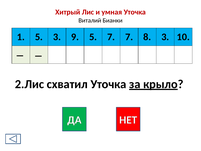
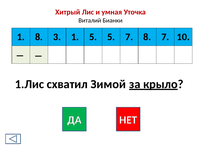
1 5: 5 -> 8 (39, 37)
3 9: 9 -> 1 (75, 37)
5 7: 7 -> 5 (111, 37)
8 3: 3 -> 7 (165, 37)
2.Лис: 2.Лис -> 1.Лис (29, 84)
схватил Уточка: Уточка -> Зимой (108, 84)
